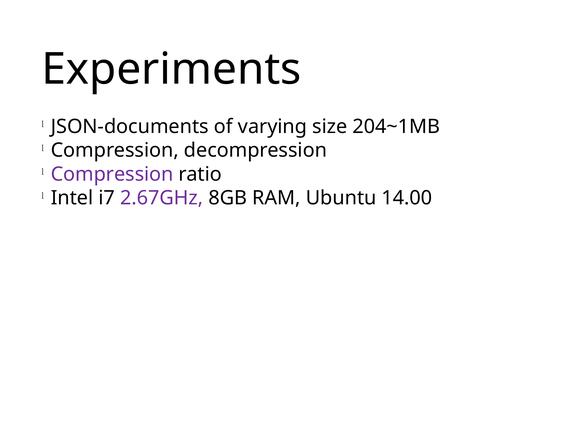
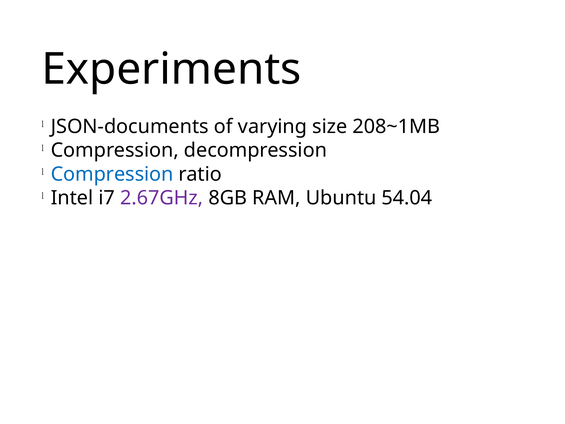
204~1MB: 204~1MB -> 208~1MB (396, 126)
Compression colour: purple -> blue (112, 174)
14.00: 14.00 -> 54.04 (407, 198)
